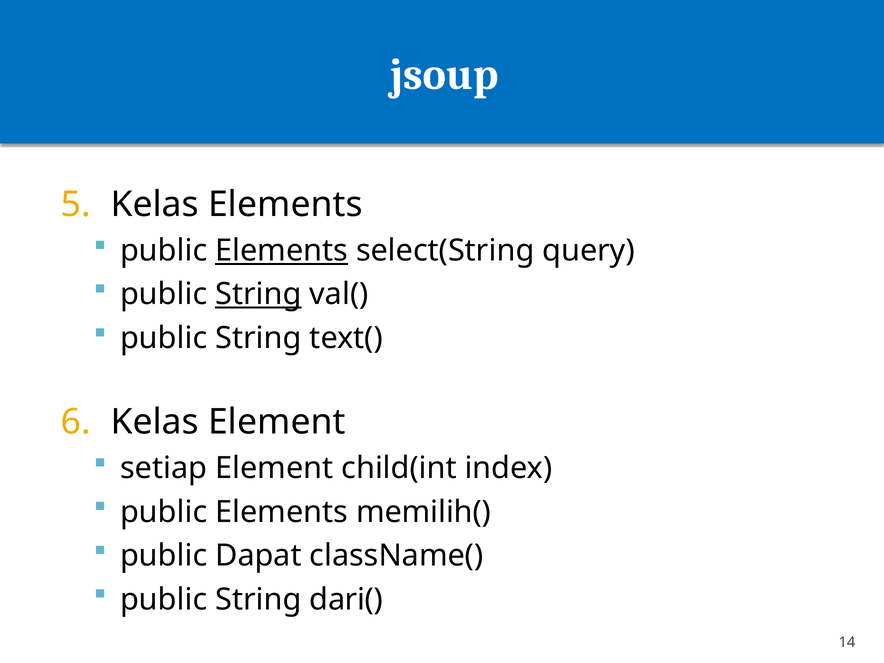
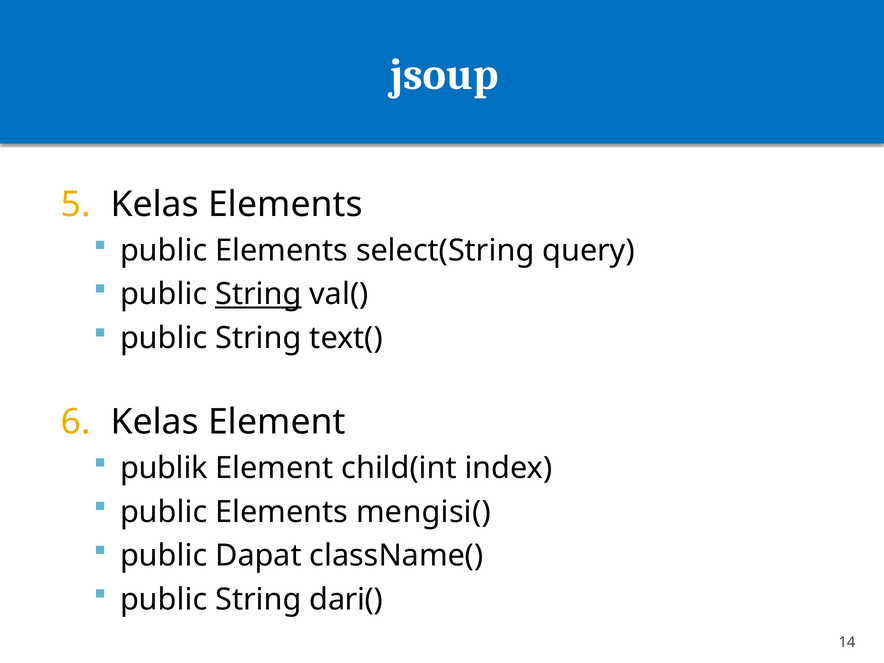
Elements underline: present -> none (282, 251)
setiap: setiap -> publik (164, 468)
memilih(: memilih( -> mengisi( (423, 512)
